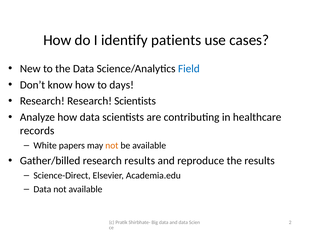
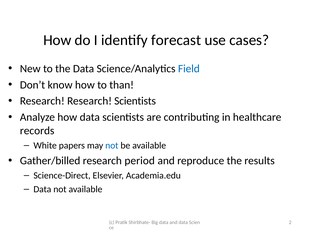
patients: patients -> forecast (176, 40)
days: days -> than (122, 85)
not colour: orange -> blue (112, 145)
research results: results -> period (140, 160)
